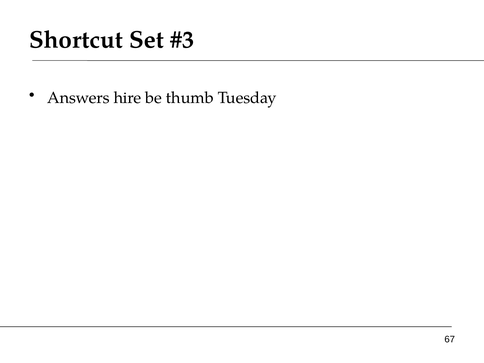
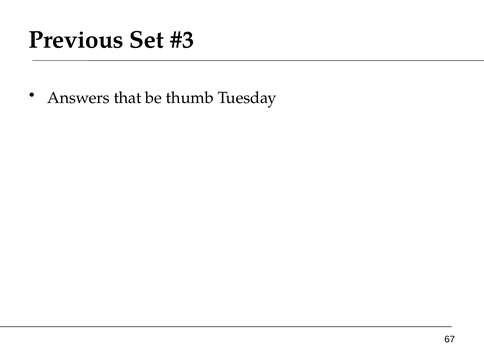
Shortcut: Shortcut -> Previous (76, 40)
hire: hire -> that (128, 98)
